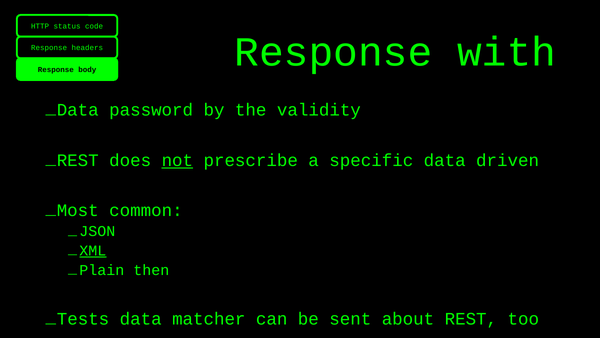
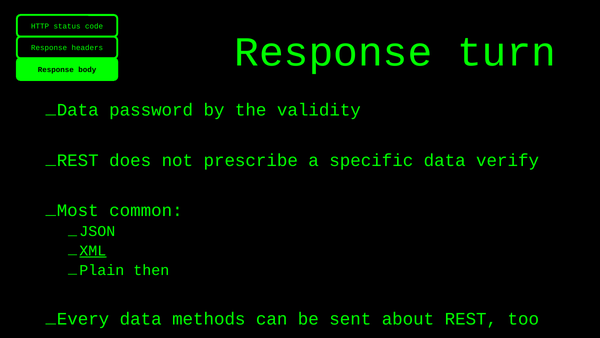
with: with -> turn (507, 52)
not underline: present -> none (177, 160)
driven: driven -> verify (508, 160)
Tests: Tests -> Every (83, 319)
matcher: matcher -> methods (209, 319)
